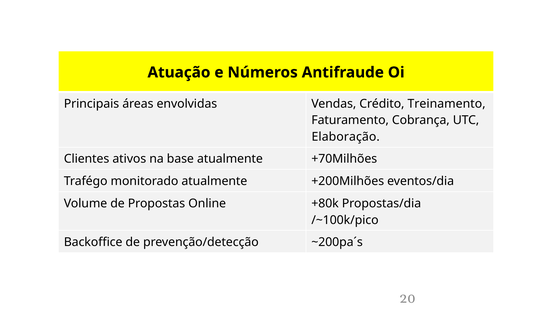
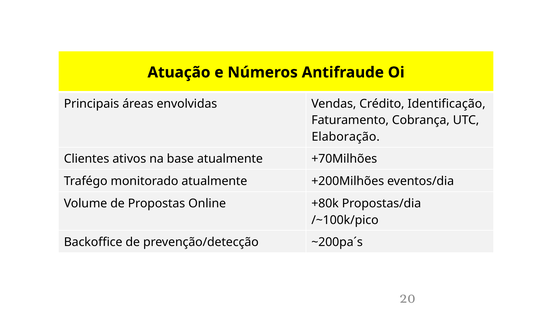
Treinamento: Treinamento -> Identificação (447, 104)
